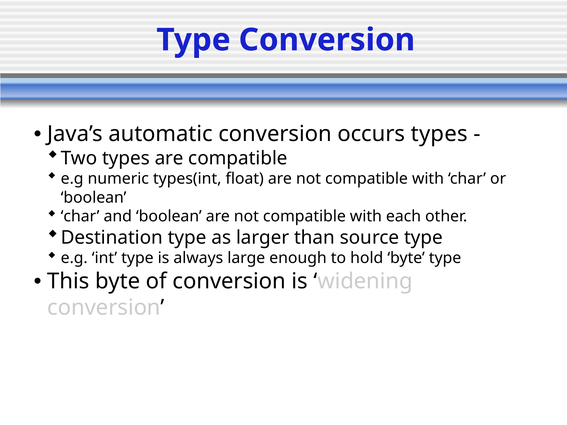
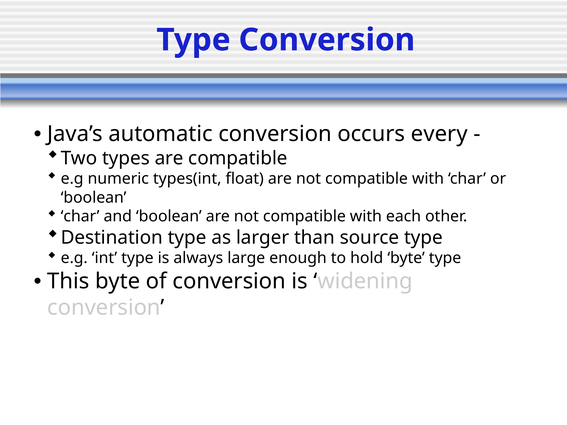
occurs types: types -> every (439, 134)
